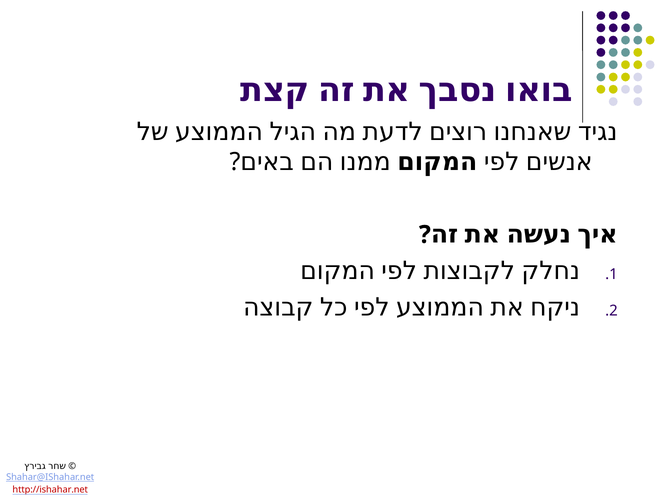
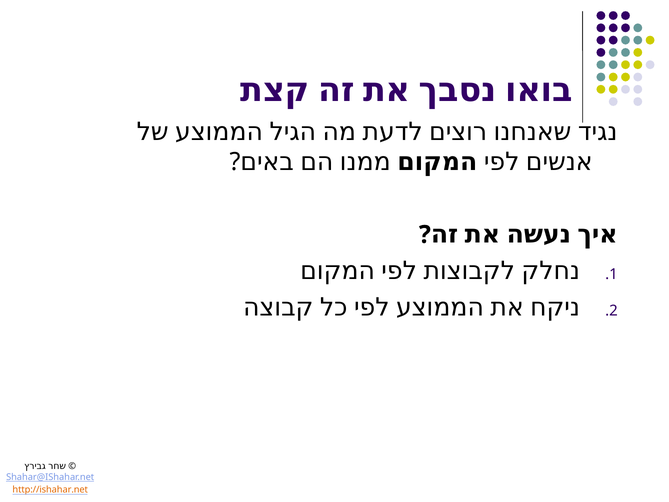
http://ishahar.net colour: red -> orange (50, 490)
